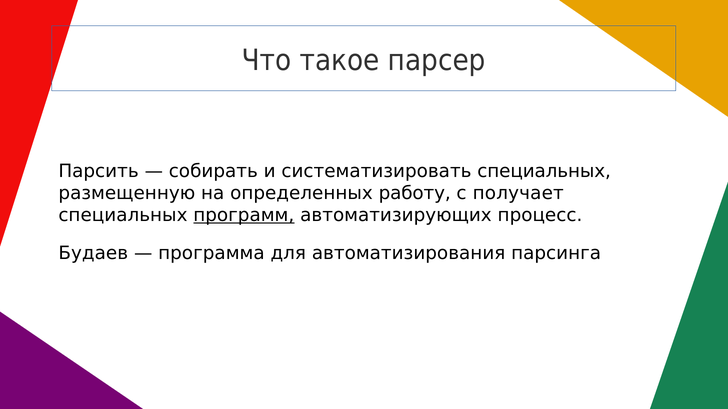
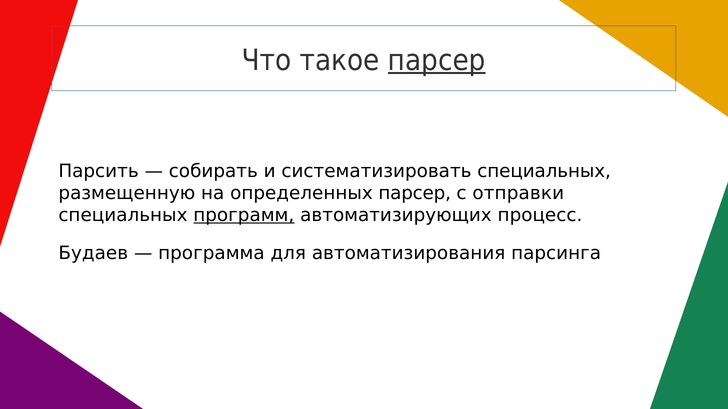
парсер underline: none -> present (437, 61)
определенных работу: работу -> парсер (415, 194)
получает: получает -> отправки (518, 194)
